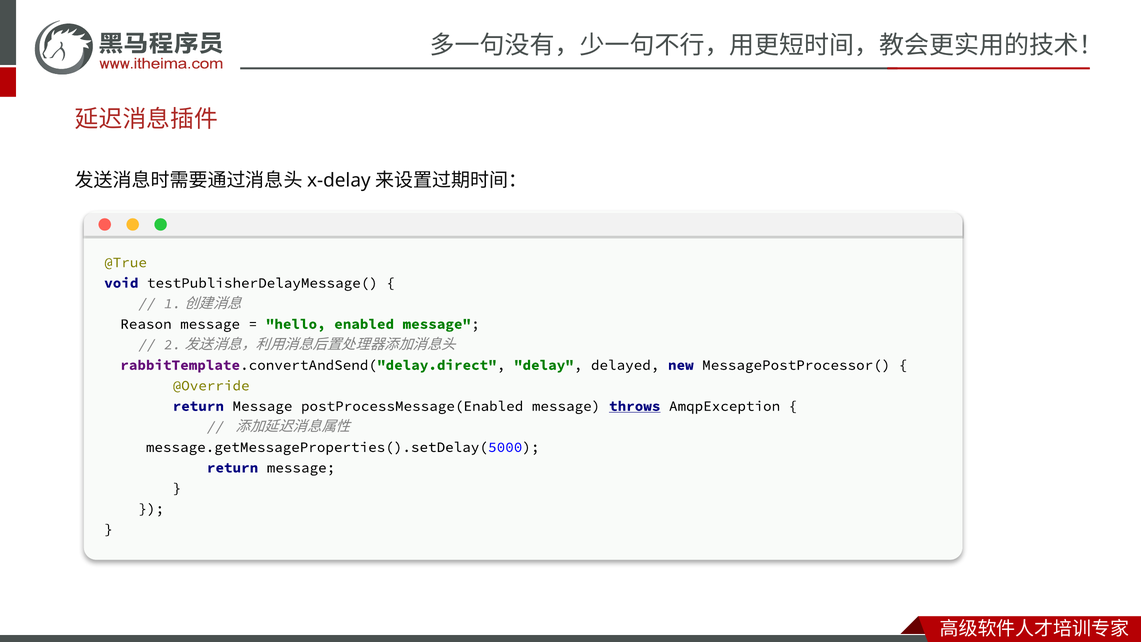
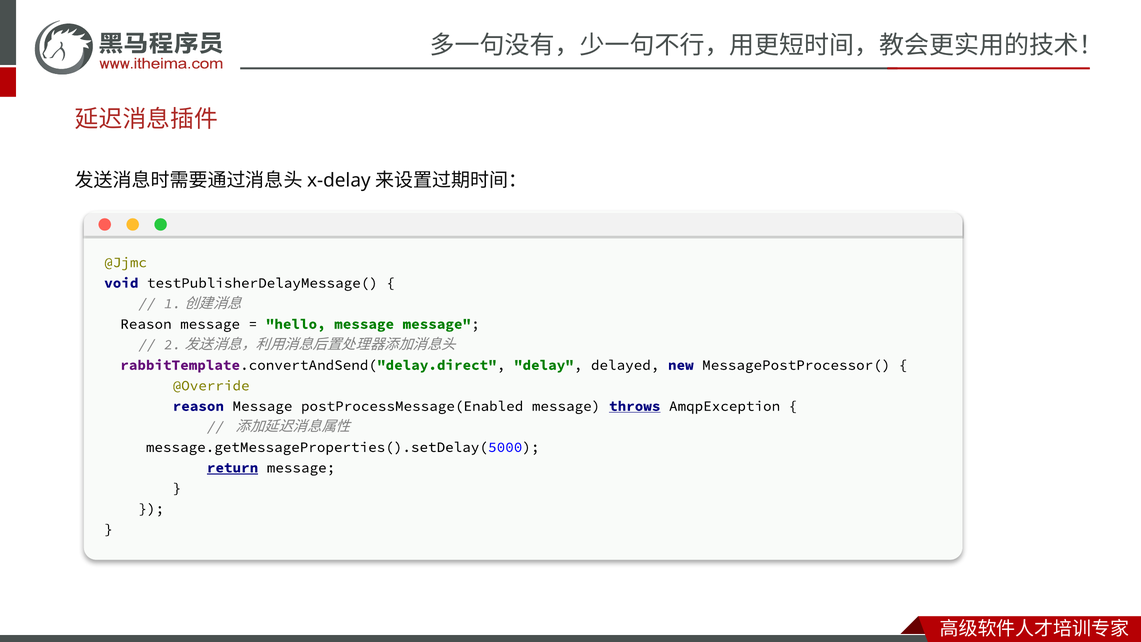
@True: @True -> @Jjmc (126, 262)
hello enabled: enabled -> message (364, 324)
return: return -> reason (198, 406)
return underline: none -> present (233, 468)
